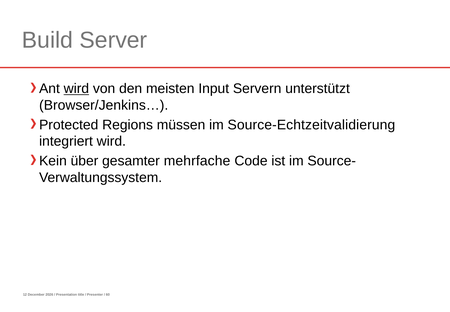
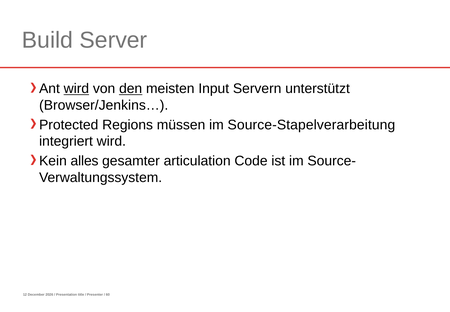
den underline: none -> present (131, 89)
Source-Echtzeitvalidierung: Source-Echtzeitvalidierung -> Source-Stapelverarbeitung (311, 125)
über: über -> alles (85, 161)
mehrfache: mehrfache -> articulation (197, 161)
